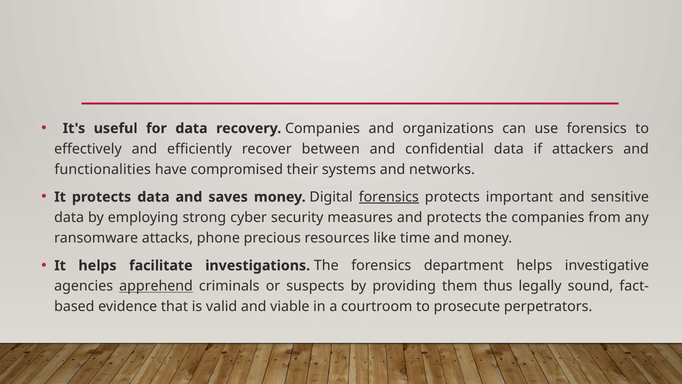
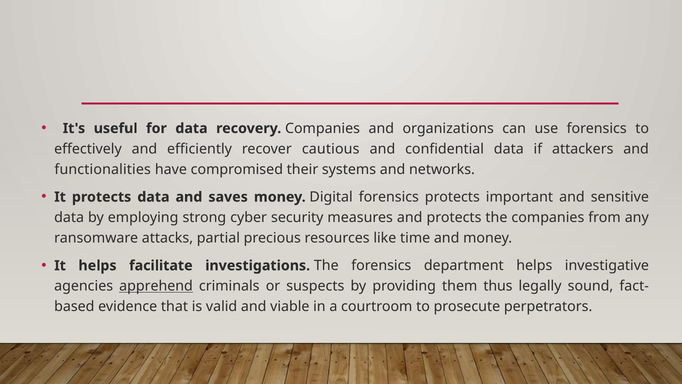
between: between -> cautious (331, 149)
forensics underline: present -> none (389, 197)
phone: phone -> partial (218, 238)
